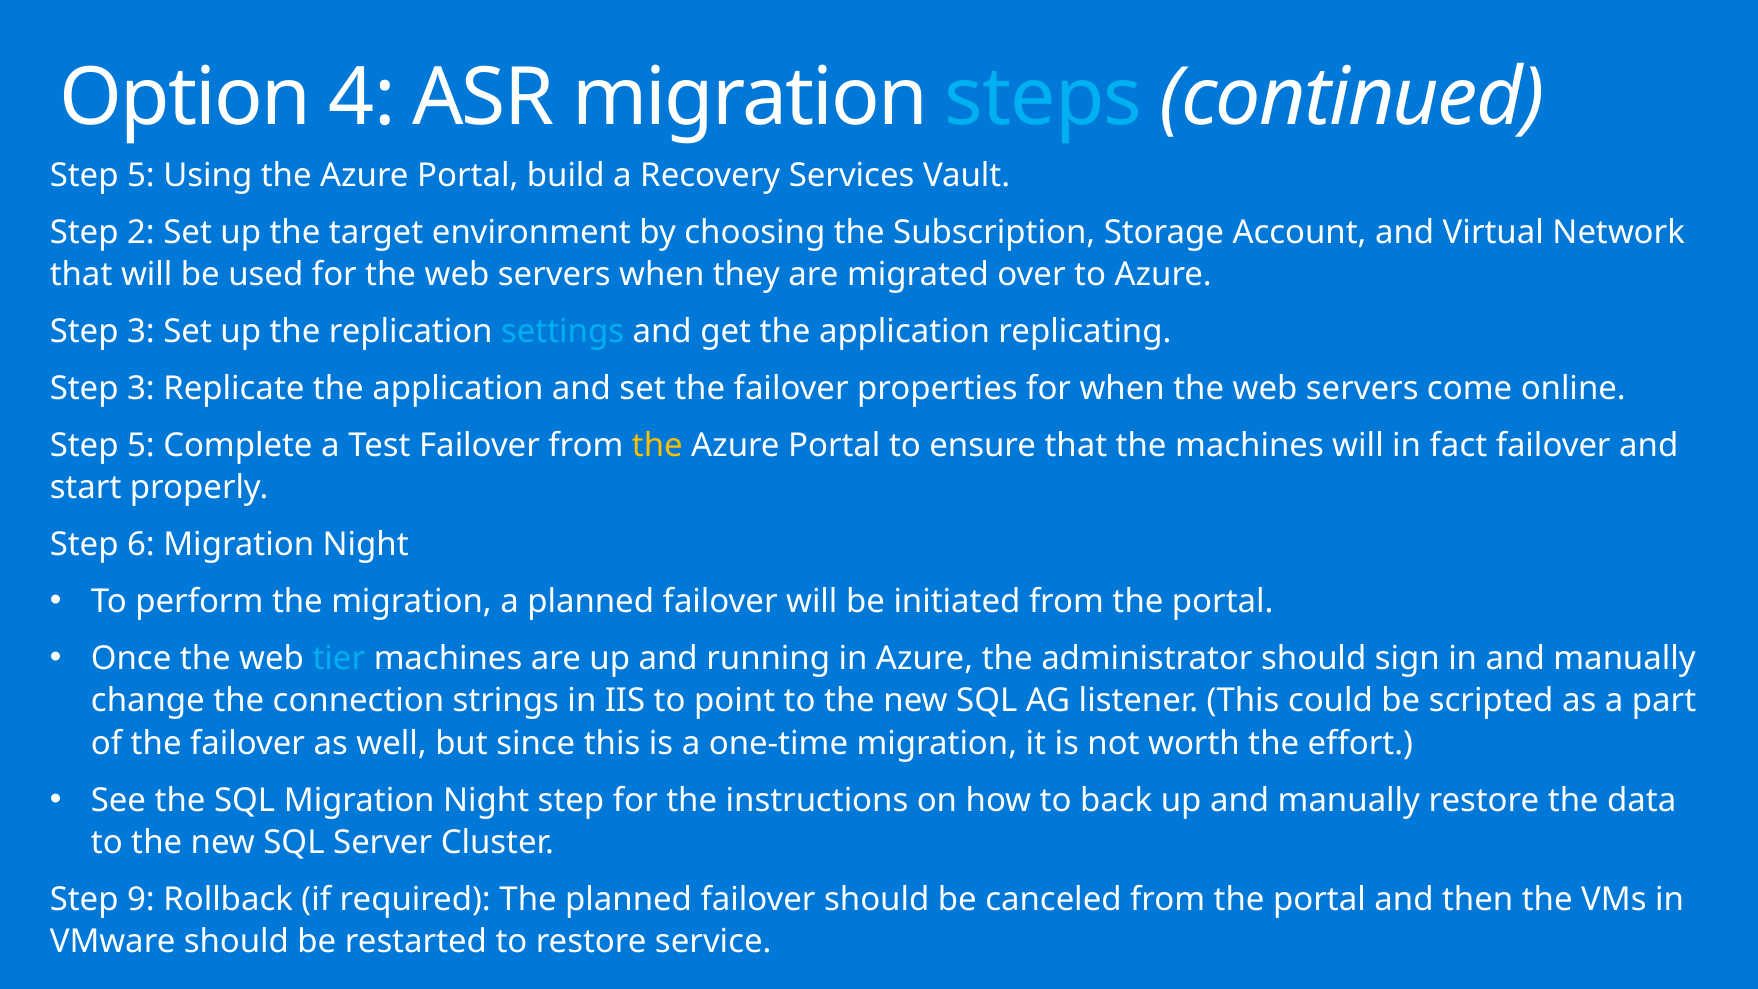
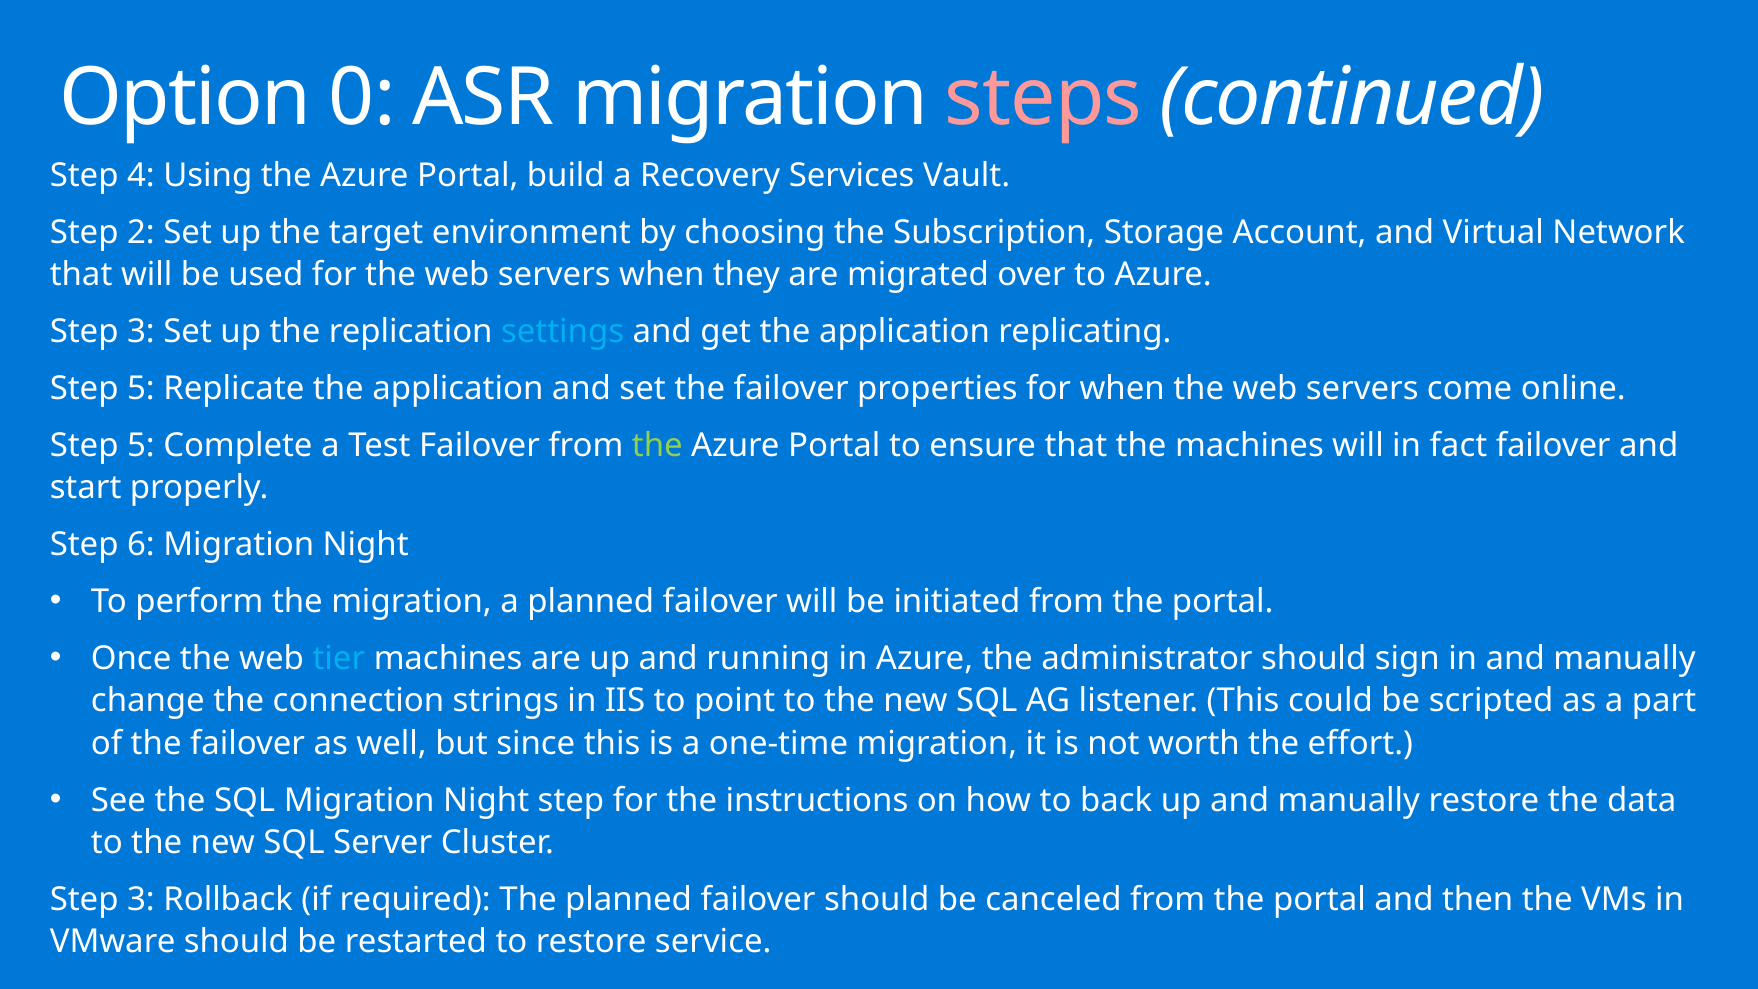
4: 4 -> 0 (362, 98)
steps colour: light blue -> pink (1044, 98)
5: 5 -> 4 (141, 175)
3: 3 -> 5 (141, 388)
the colour: yellow -> light green (657, 445)
9: 9 -> 3 (141, 899)
